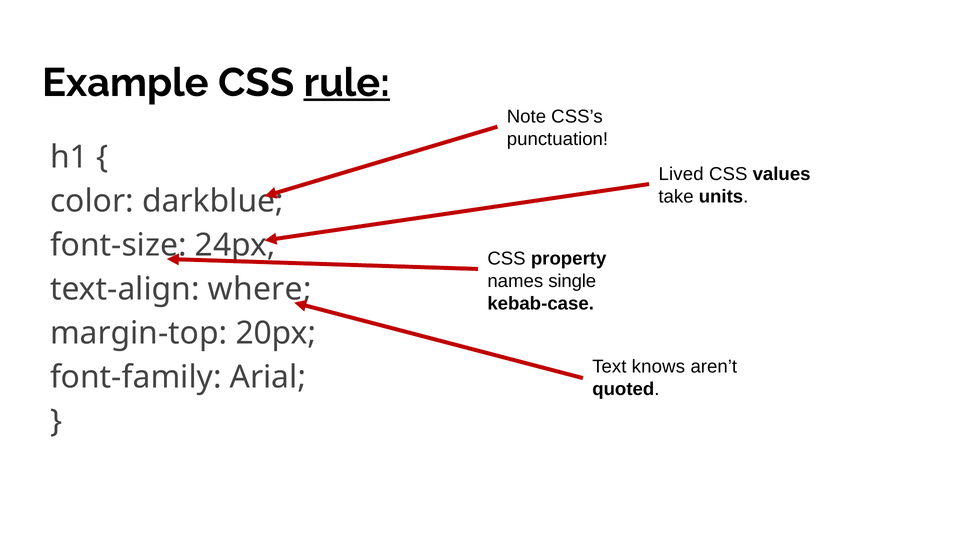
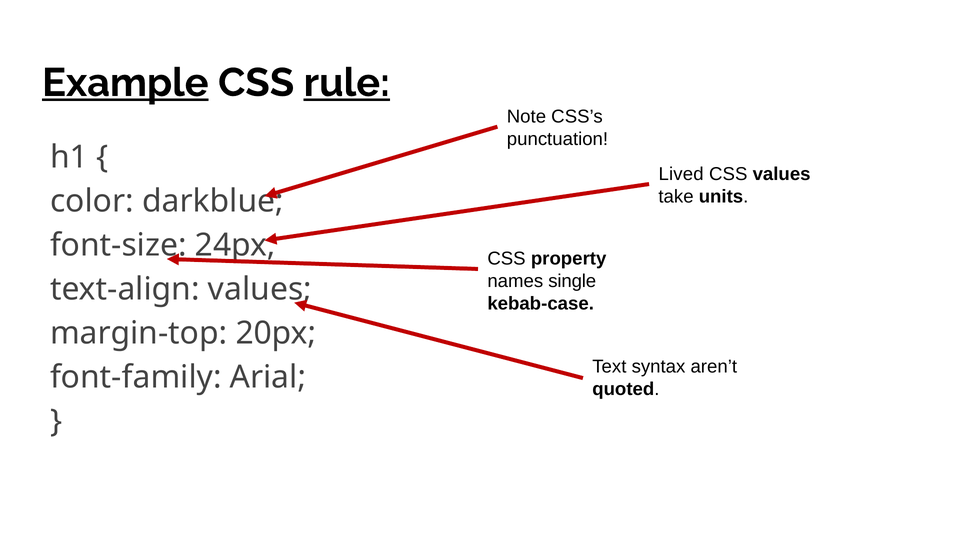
Example underline: none -> present (125, 83)
text-align where: where -> values (260, 289)
knows: knows -> syntax (658, 367)
